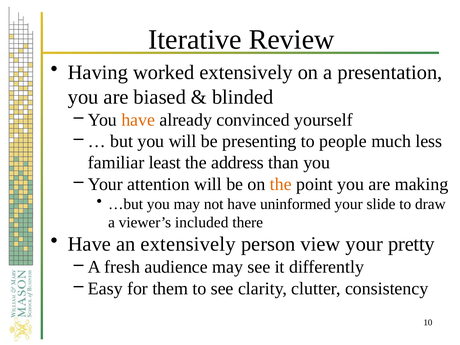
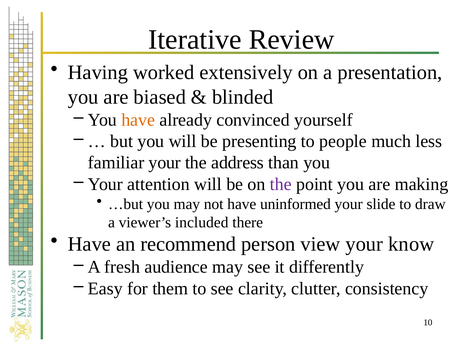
familiar least: least -> your (165, 163)
the colour: orange -> purple (281, 184)
an extensively: extensively -> recommend (188, 244)
pretty: pretty -> know (411, 244)
